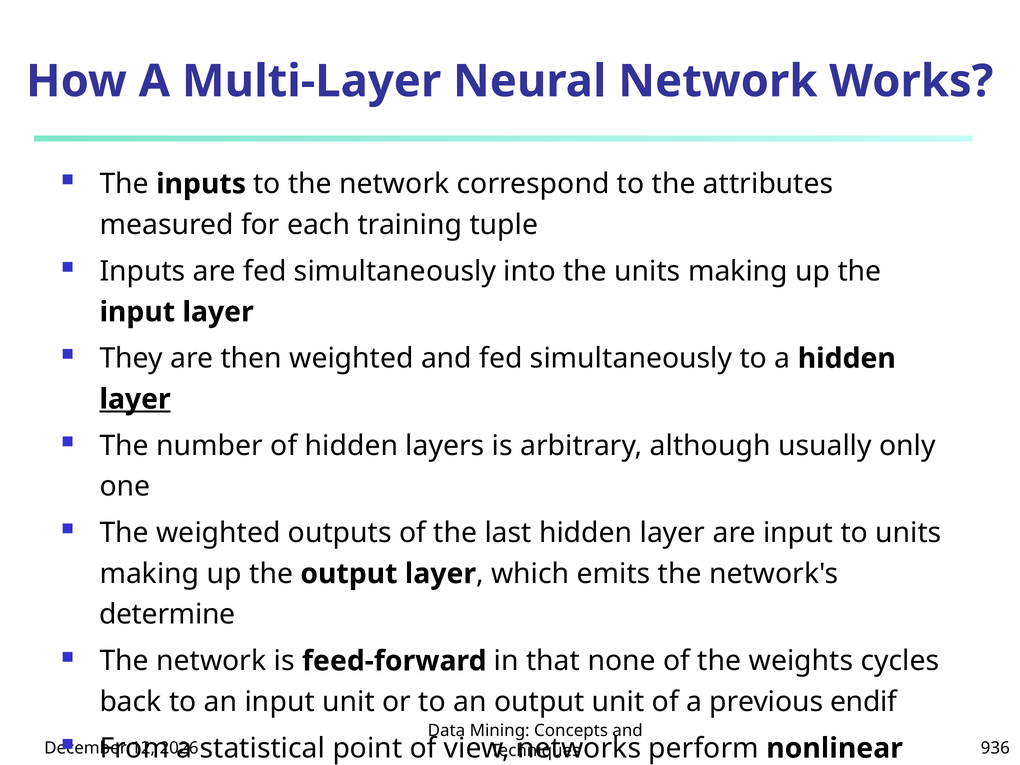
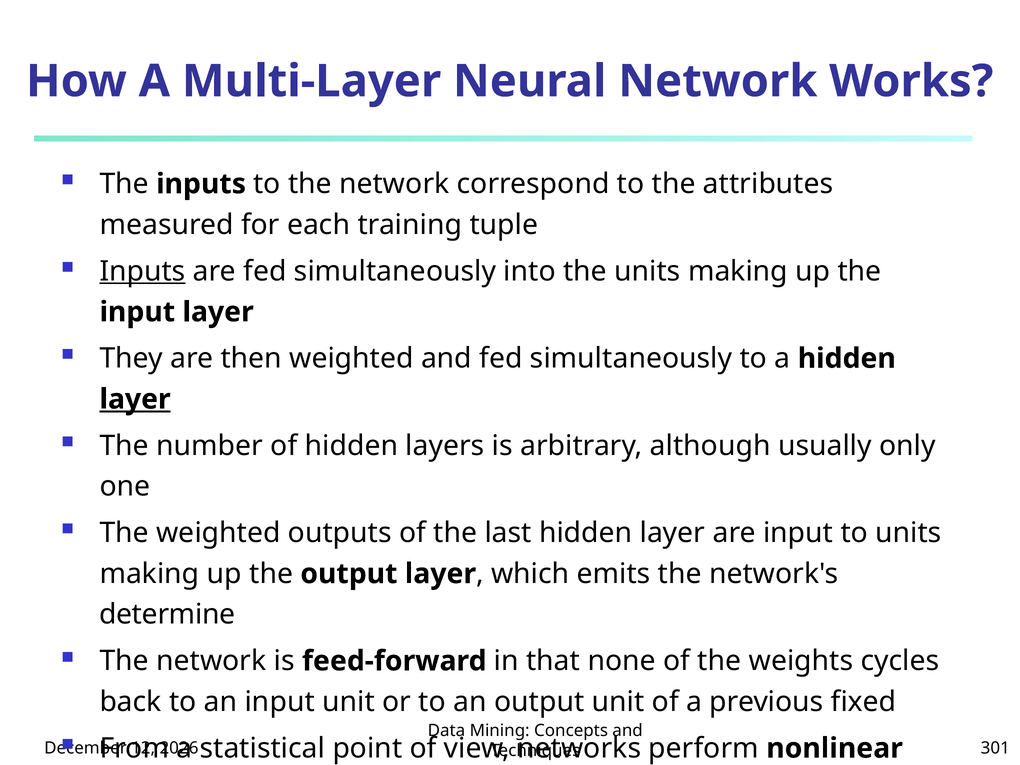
Inputs underline: none -> present (143, 271)
endif: endif -> fixed (864, 702)
936: 936 -> 301 (995, 748)
